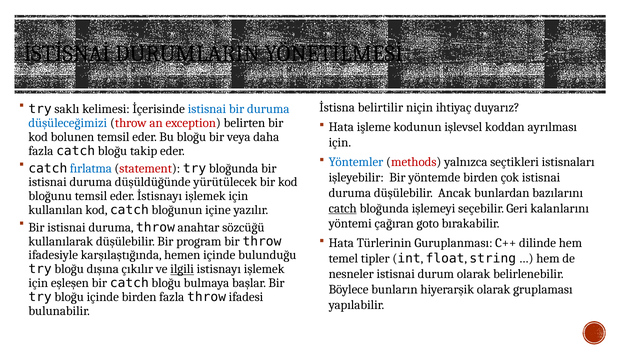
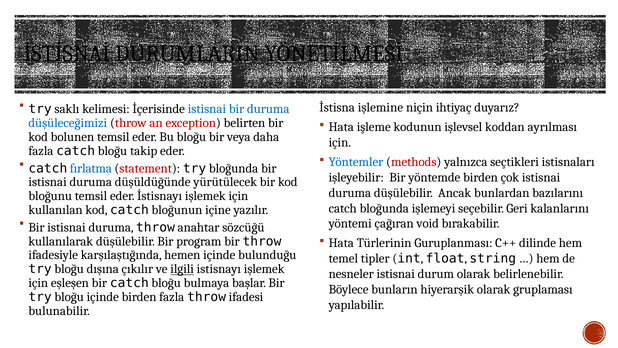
belirtilir: belirtilir -> işlemine (380, 108)
catch underline: present -> none (343, 208)
goto: goto -> void (428, 223)
